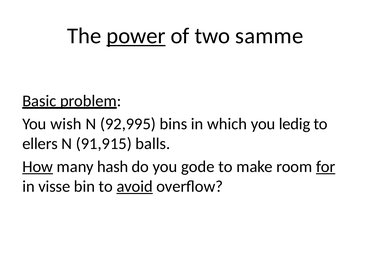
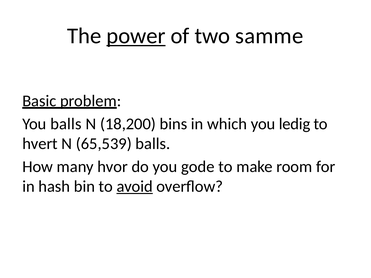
You wish: wish -> balls (66, 124)
92,995: 92,995 -> 18,200 (128, 124)
ellers: ellers -> hvert (40, 144)
91,915: 91,915 -> 65,539 (104, 144)
How underline: present -> none (38, 167)
hash: hash -> hvor (113, 167)
for underline: present -> none (326, 167)
visse: visse -> hash (54, 187)
